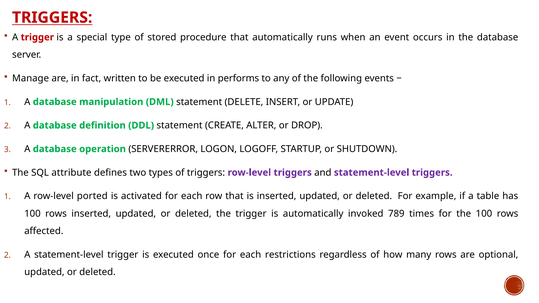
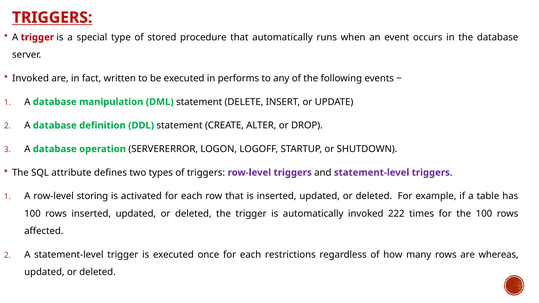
Manage: Manage -> Invoked (31, 78)
ported: ported -> storing (92, 196)
789: 789 -> 222 (396, 214)
optional: optional -> whereas (499, 255)
